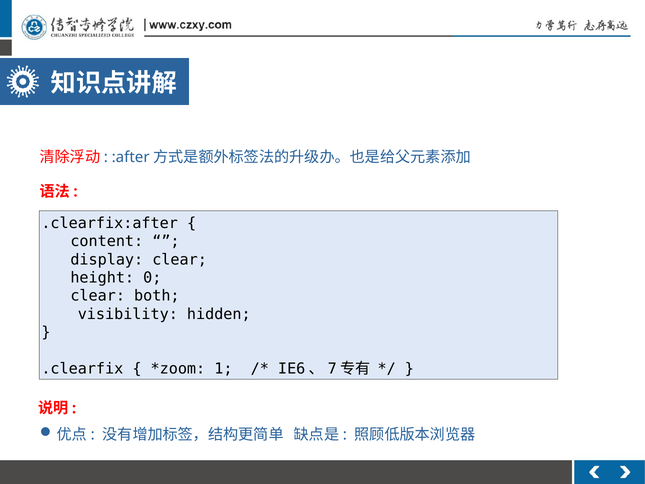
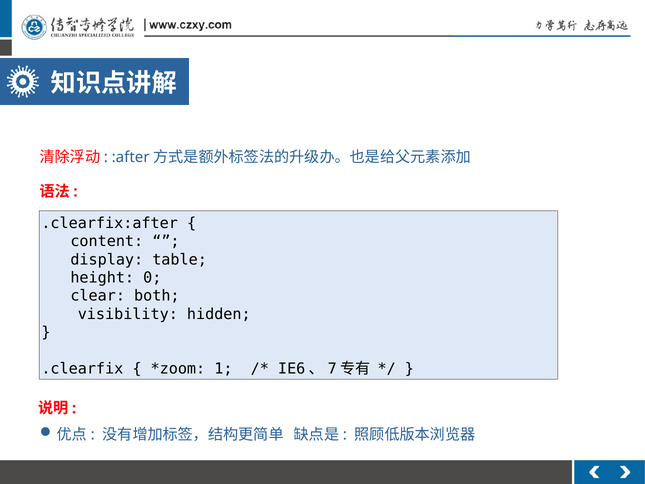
display clear: clear -> table (180, 259)
